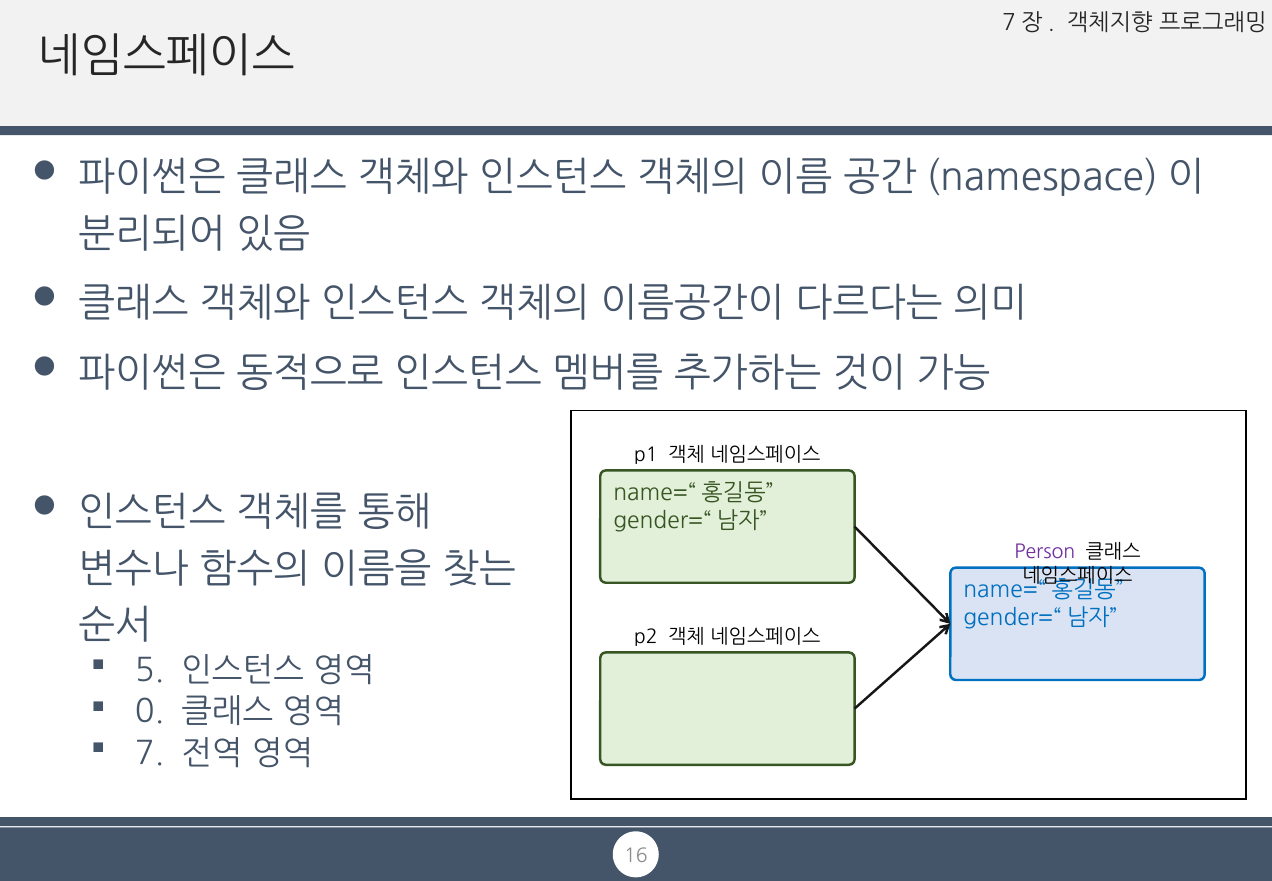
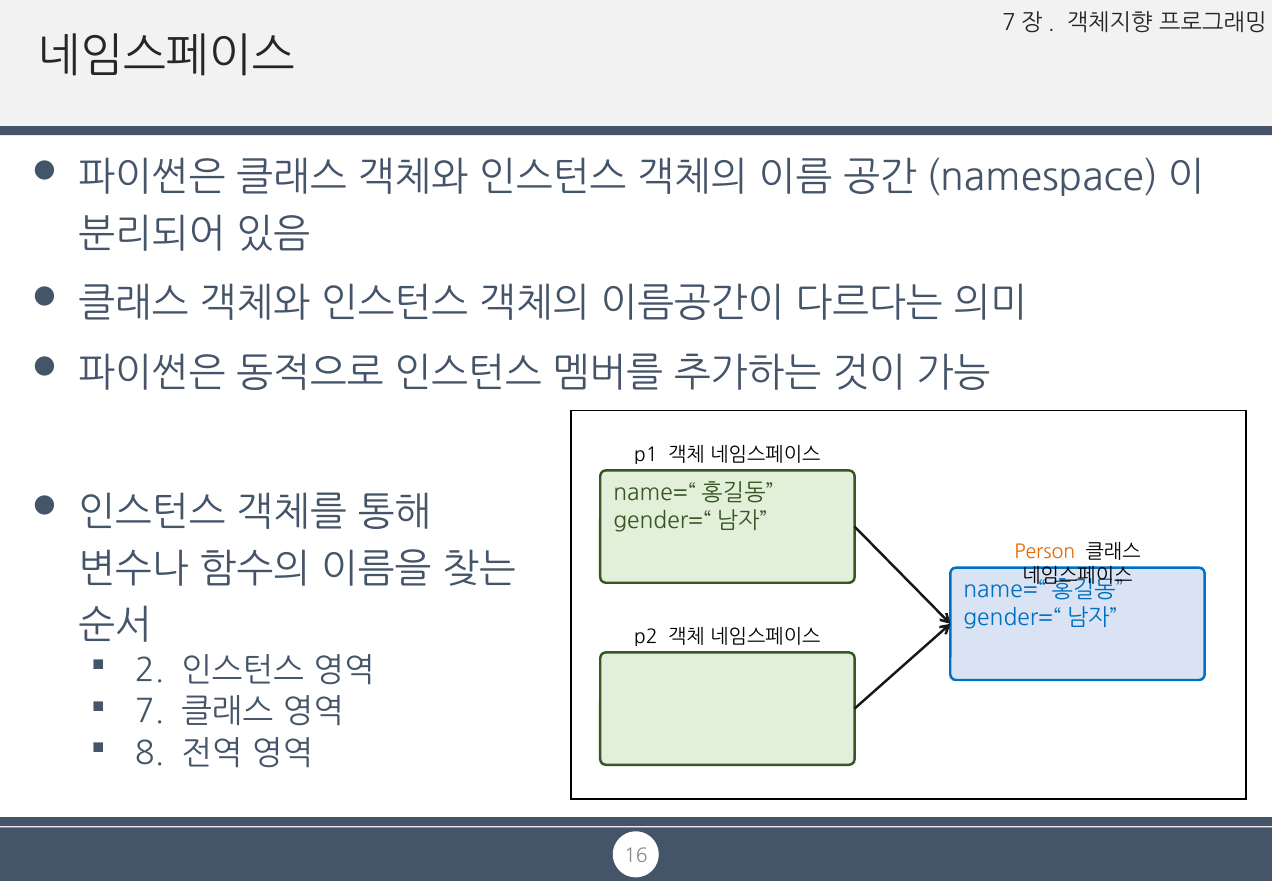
Person colour: purple -> orange (1045, 552)
5: 5 -> 2 (150, 670)
0: 0 -> 7 (150, 712)
7: 7 -> 8 (150, 754)
